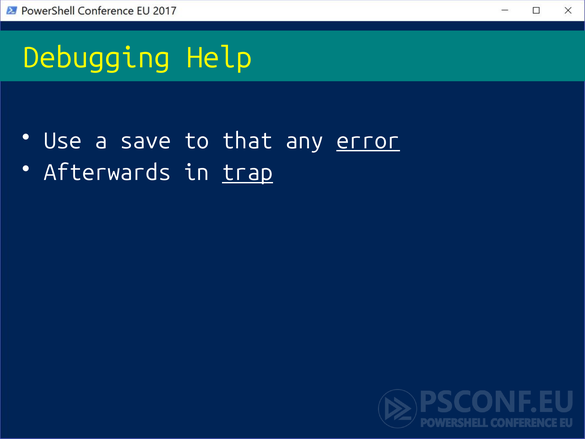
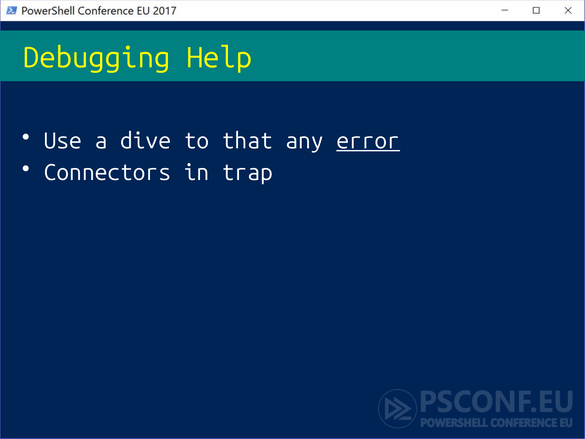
save: save -> dive (146, 141)
Afterwards: Afterwards -> Connectors (107, 173)
trap underline: present -> none (247, 173)
